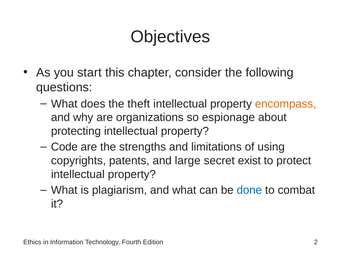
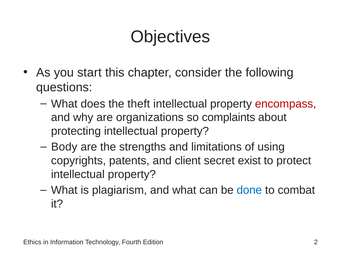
encompass colour: orange -> red (286, 104)
espionage: espionage -> complaints (229, 117)
Code: Code -> Body (64, 147)
large: large -> client (188, 160)
